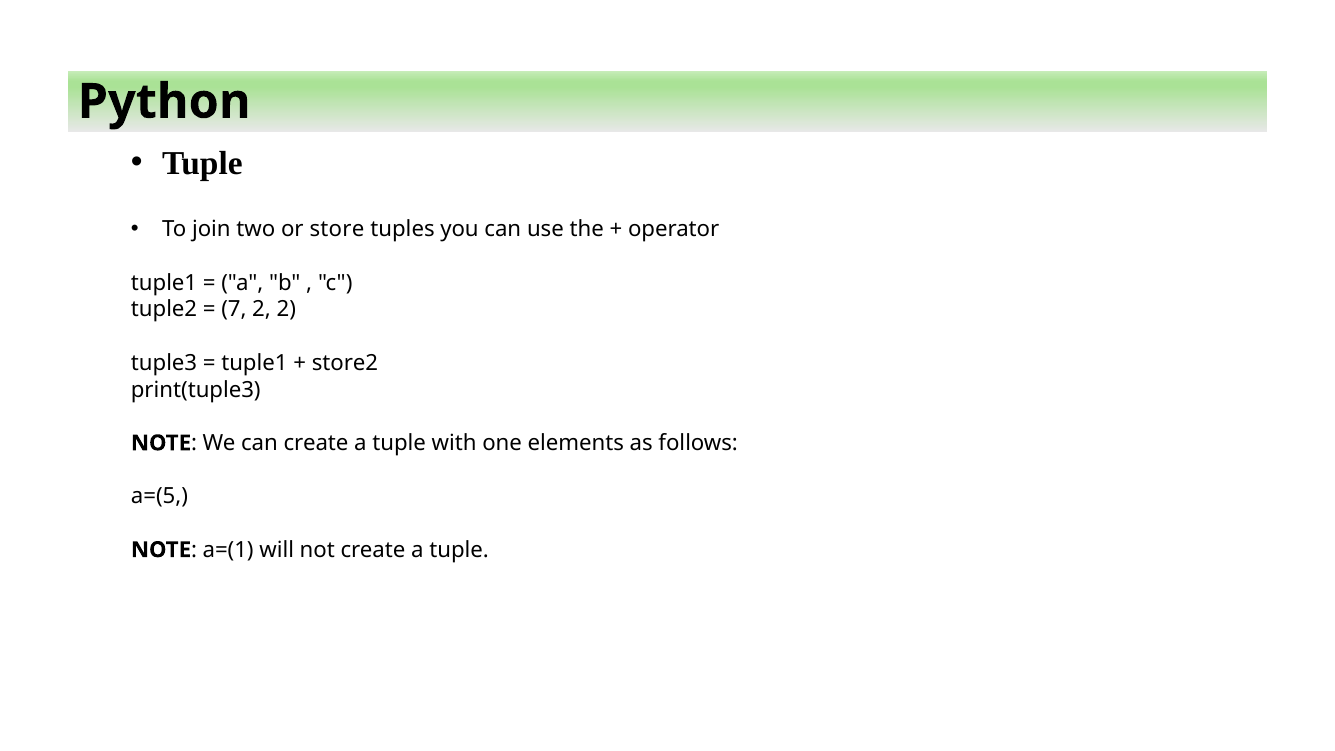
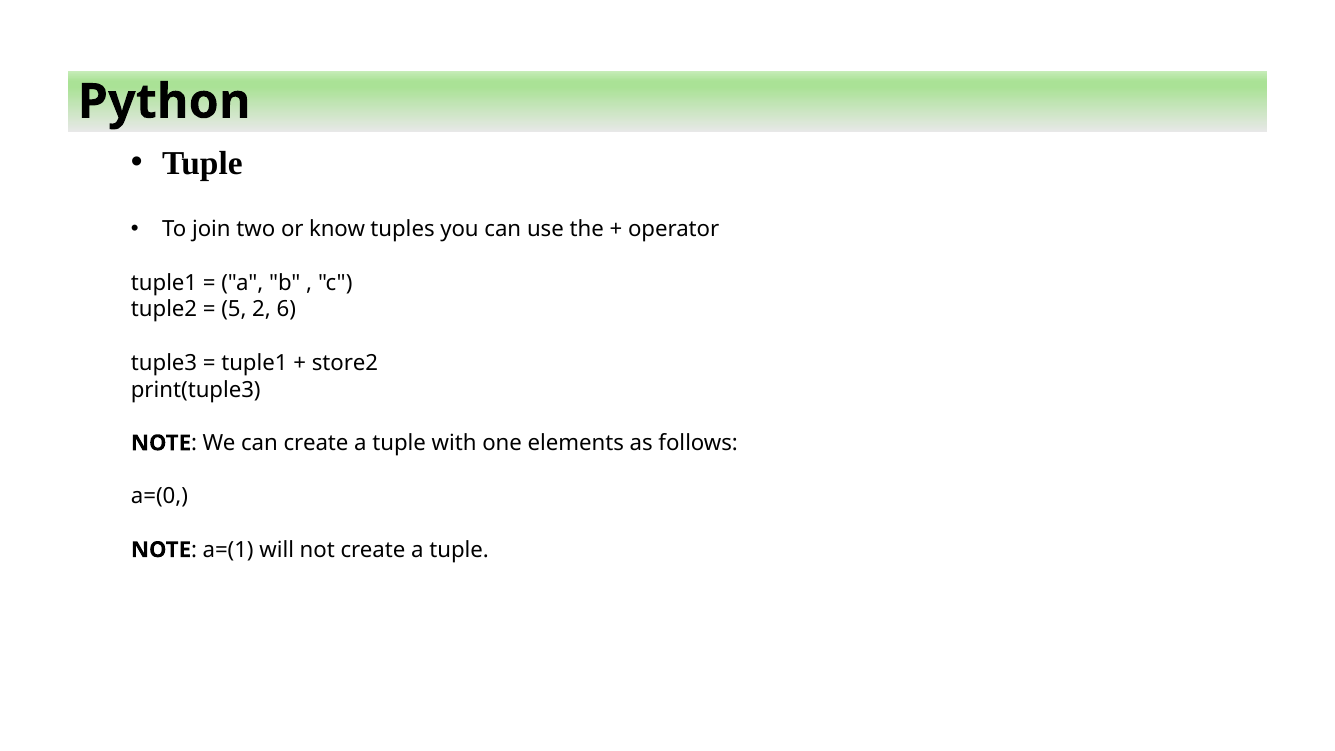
store: store -> know (337, 230)
7: 7 -> 5 (234, 310)
2 2: 2 -> 6 (286, 310)
a=(5: a=(5 -> a=(0 (159, 496)
